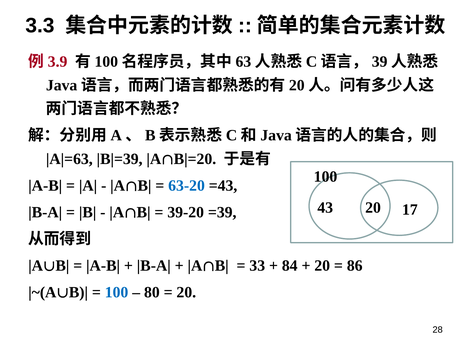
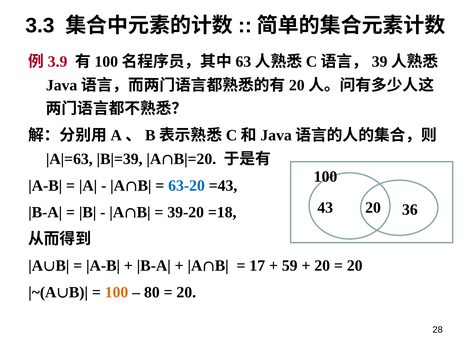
17: 17 -> 36 (410, 210)
=39: =39 -> =18 (222, 212)
33: 33 -> 17 (257, 266)
84: 84 -> 59 (290, 266)
86: 86 -> 20 (355, 266)
100 colour: blue -> orange (117, 292)
